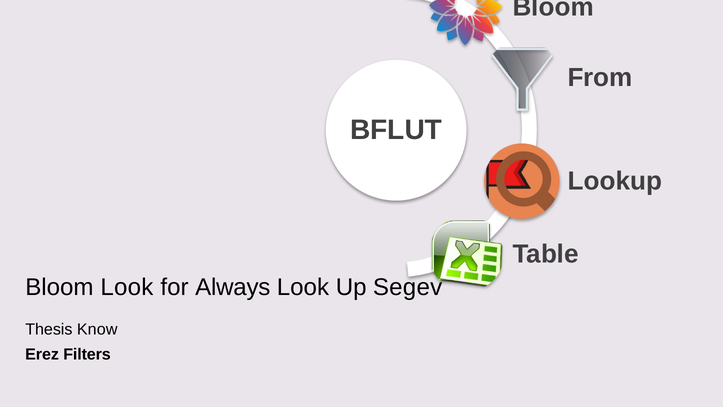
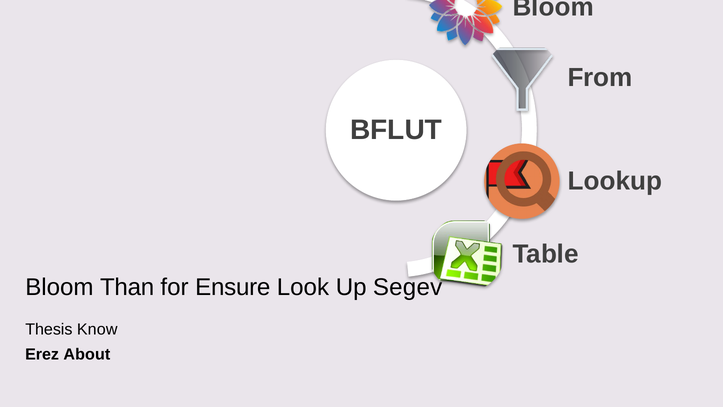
Bloom Look: Look -> Than (127, 287)
Always: Always -> Ensure (233, 287)
Filters: Filters -> About (87, 354)
